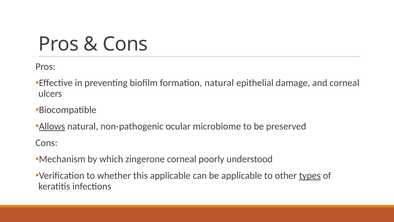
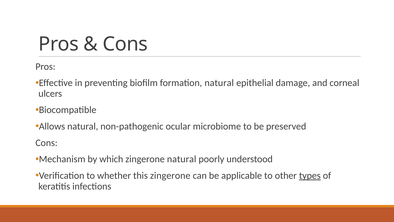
Allows underline: present -> none (52, 126)
zingerone corneal: corneal -> natural (182, 159)
this applicable: applicable -> zingerone (170, 175)
